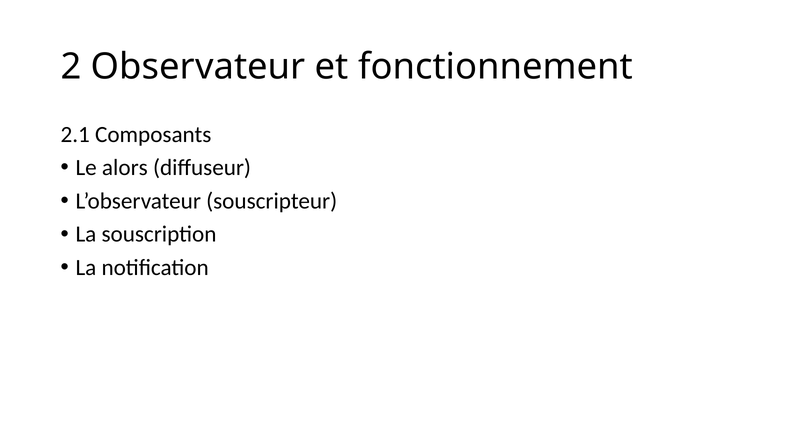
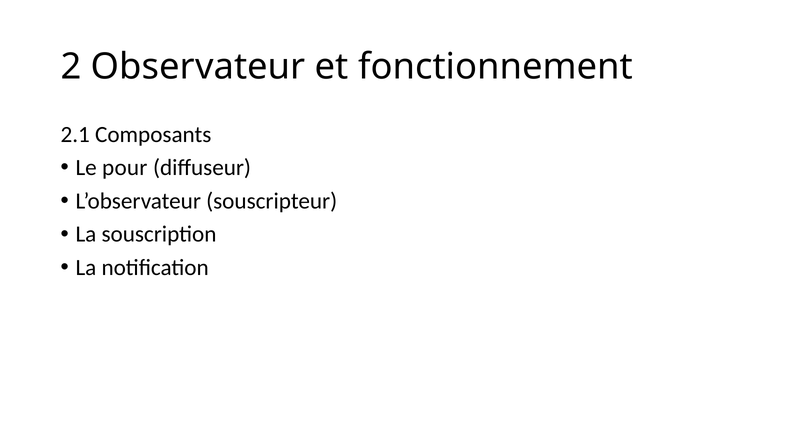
alors: alors -> pour (125, 168)
